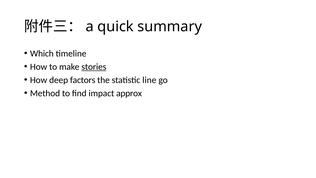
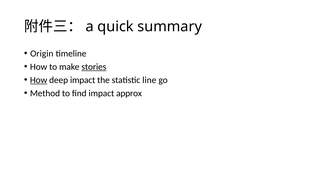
Which: Which -> Origin (42, 53)
How underline: none -> present (39, 80)
deep factors: factors -> impact (83, 80)
